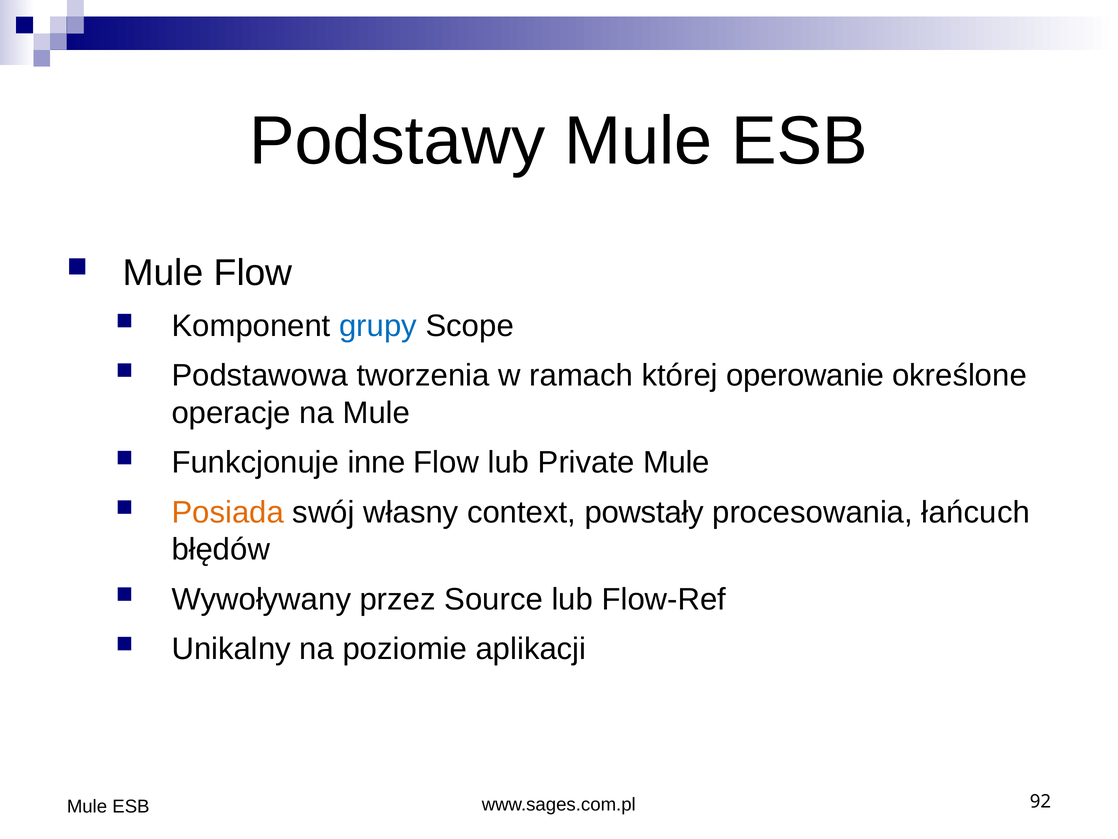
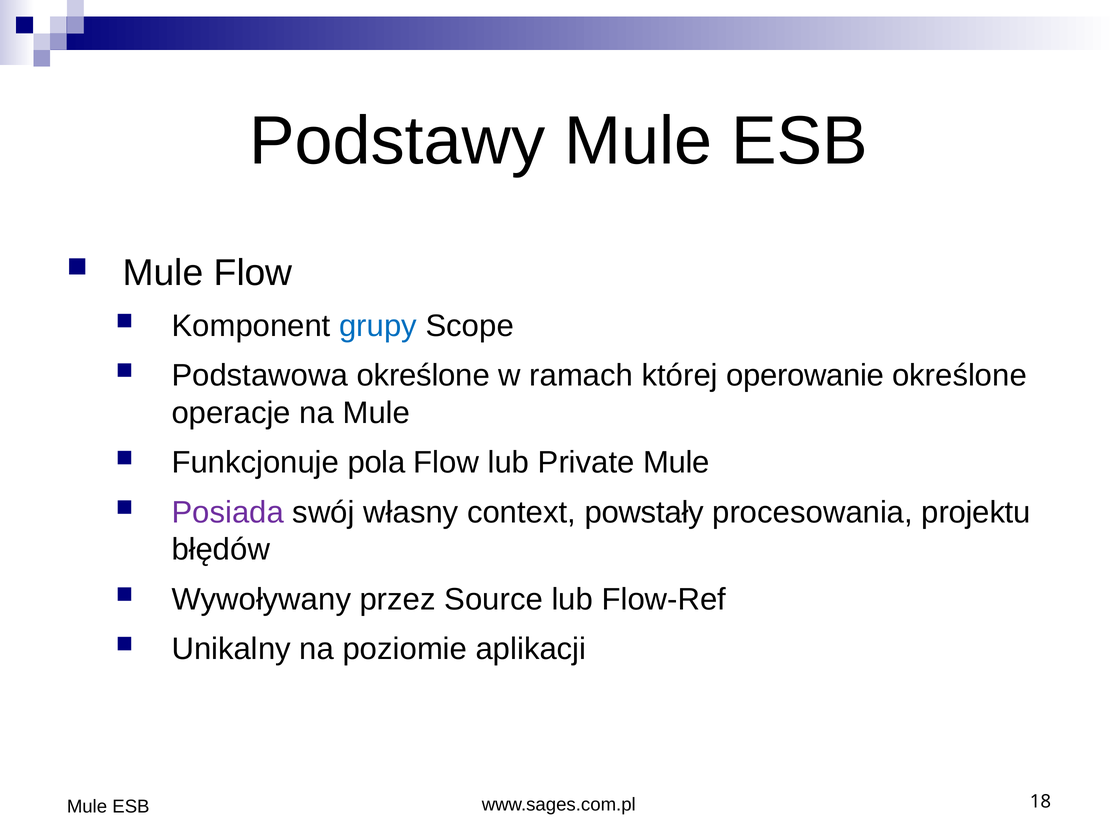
Podstawowa tworzenia: tworzenia -> określone (423, 375)
inne: inne -> pola (376, 462)
Posiada colour: orange -> purple (228, 512)
łańcuch: łańcuch -> projektu (976, 512)
92: 92 -> 18 (1040, 801)
